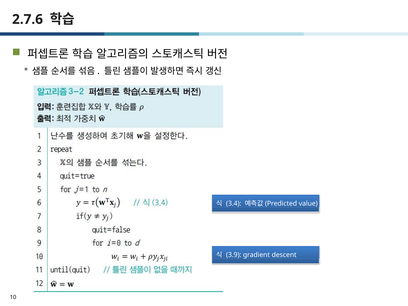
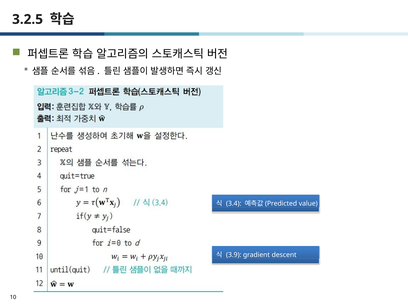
2.7.6: 2.7.6 -> 3.2.5 (28, 19)
